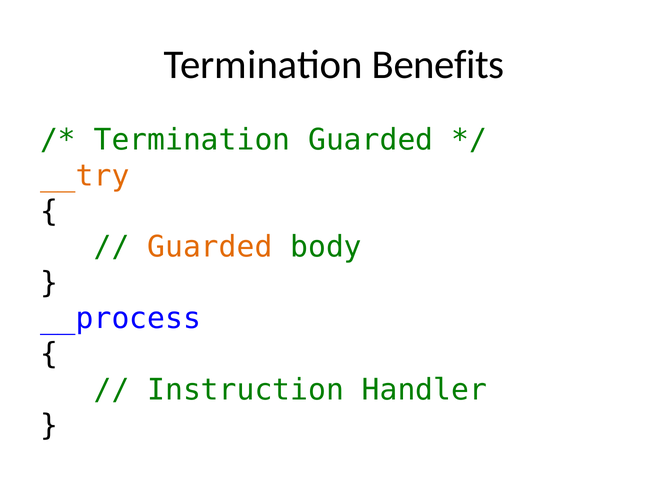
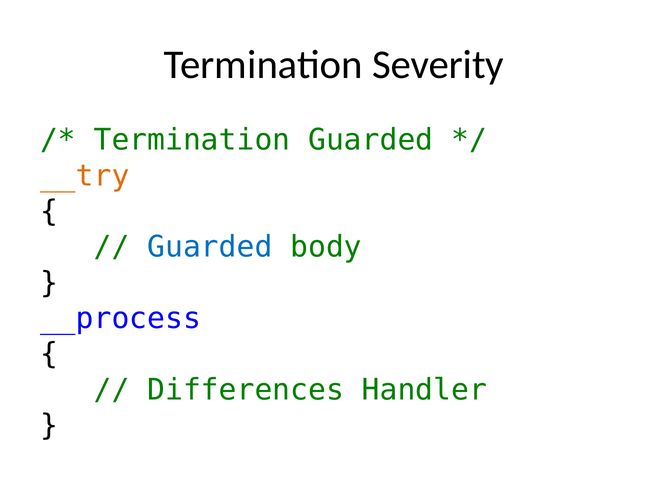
Benefits: Benefits -> Severity (438, 65)
Guarded colour: orange -> blue (210, 247)
Instruction: Instruction -> Differences (246, 390)
